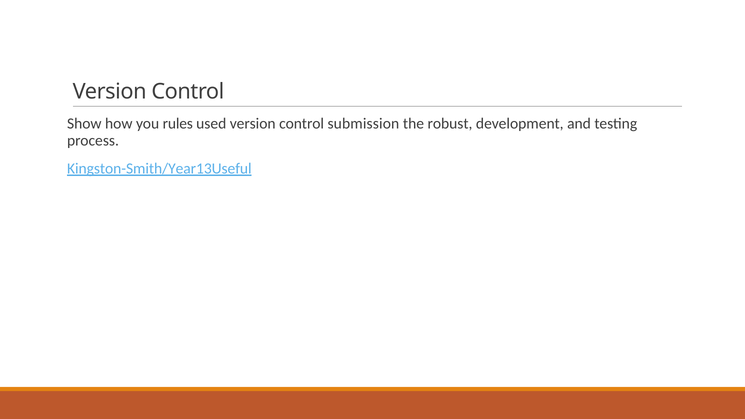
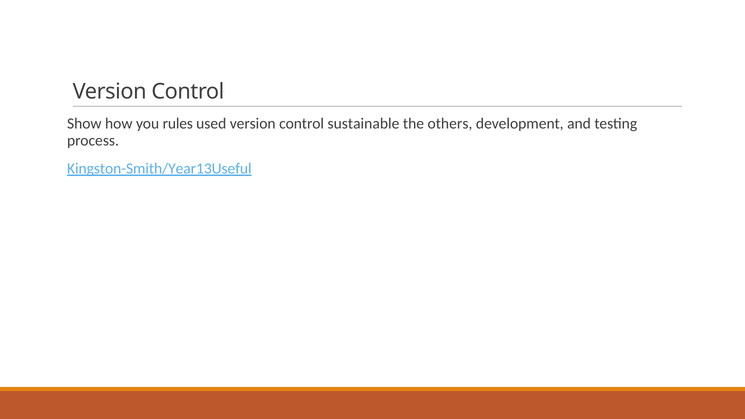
submission: submission -> sustainable (363, 124)
robust: robust -> others (450, 124)
